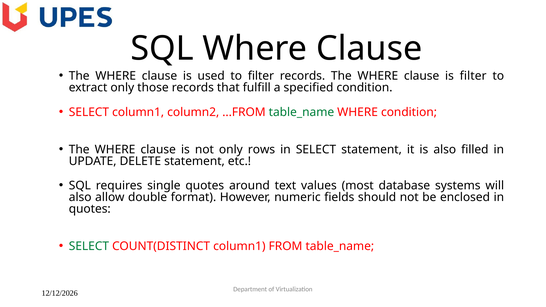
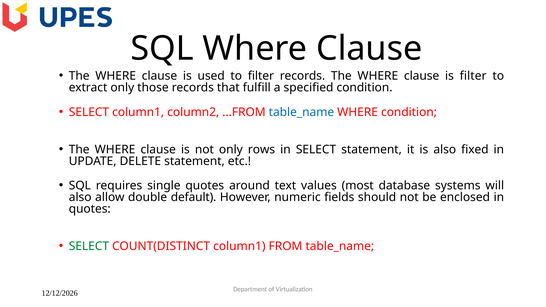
table_name colour: green -> blue (301, 112)
filled: filled -> fixed (475, 150)
format: format -> default (194, 197)
